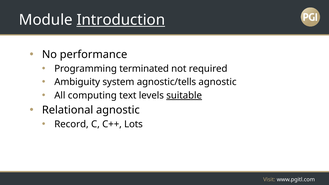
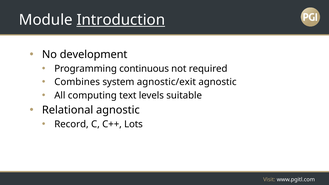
performance: performance -> development (94, 54)
terminated: terminated -> continuous (144, 69)
Ambiguity: Ambiguity -> Combines (77, 82)
agnostic/tells: agnostic/tells -> agnostic/exit (166, 82)
suitable underline: present -> none (184, 96)
